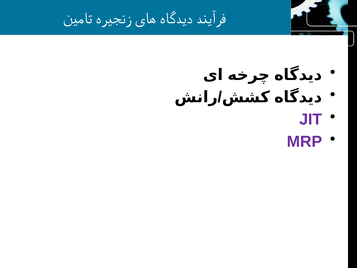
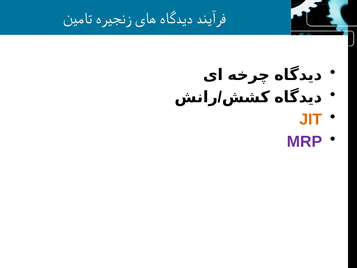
JIT colour: purple -> orange (311, 119)
